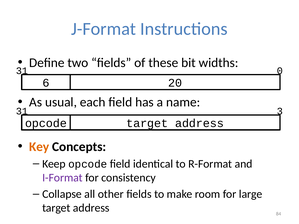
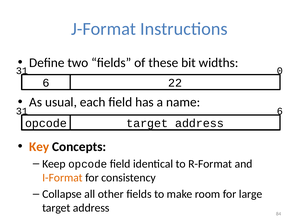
20: 20 -> 22 (175, 83)
31 3: 3 -> 6 (280, 111)
I-Format colour: purple -> orange (62, 178)
